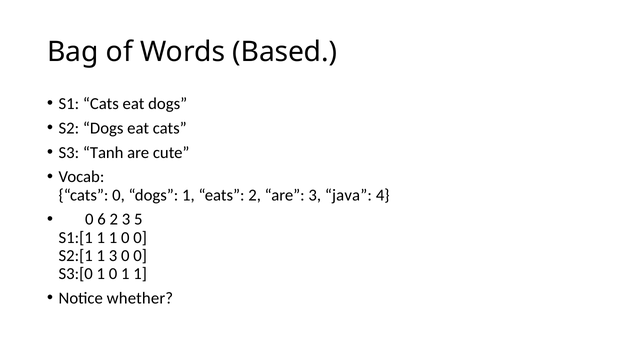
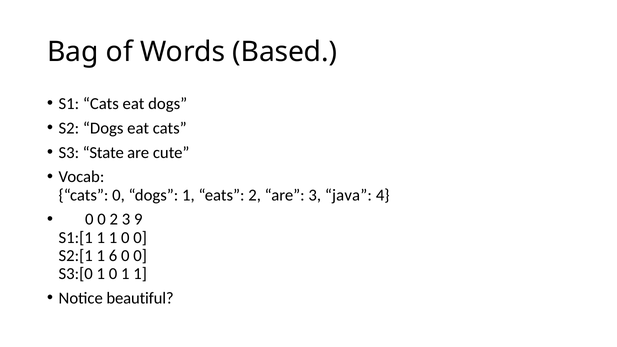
Tanh: Tanh -> State (103, 153)
6: 6 -> 0 (102, 220)
5: 5 -> 9 (138, 220)
1 3: 3 -> 6 (113, 256)
whether: whether -> beautiful (140, 298)
